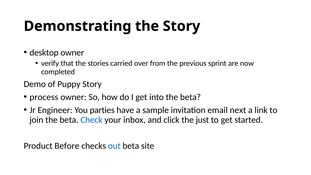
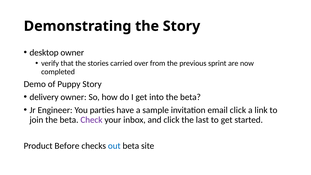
process: process -> delivery (44, 97)
email next: next -> click (238, 110)
Check colour: blue -> purple (91, 120)
just: just -> last (202, 120)
